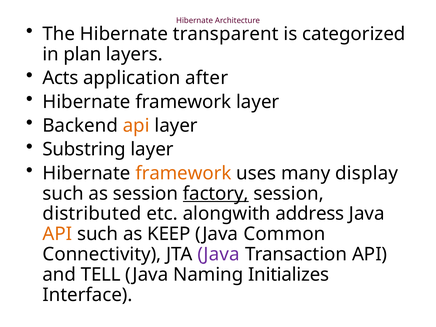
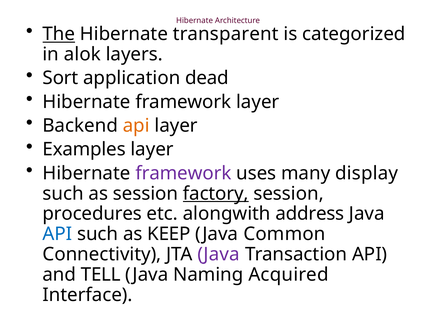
The underline: none -> present (59, 34)
plan: plan -> alok (82, 54)
Acts: Acts -> Sort (60, 78)
after: after -> dead (207, 78)
Substring: Substring -> Examples (84, 149)
framework colour: orange -> purple (183, 173)
distributed: distributed -> procedures (92, 214)
API colour: orange -> blue (57, 234)
Initializes: Initializes -> Acquired (289, 275)
